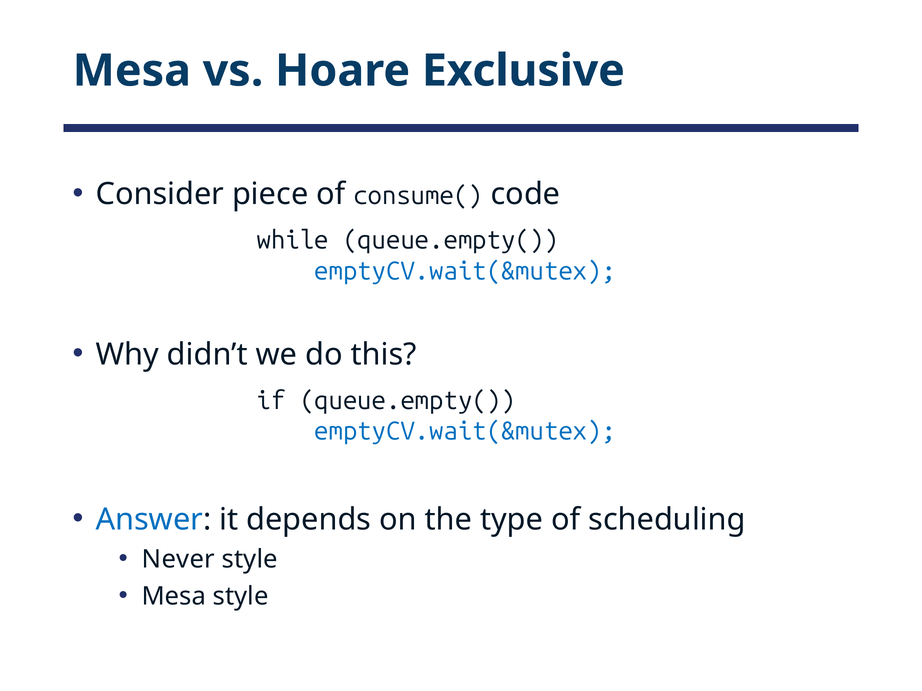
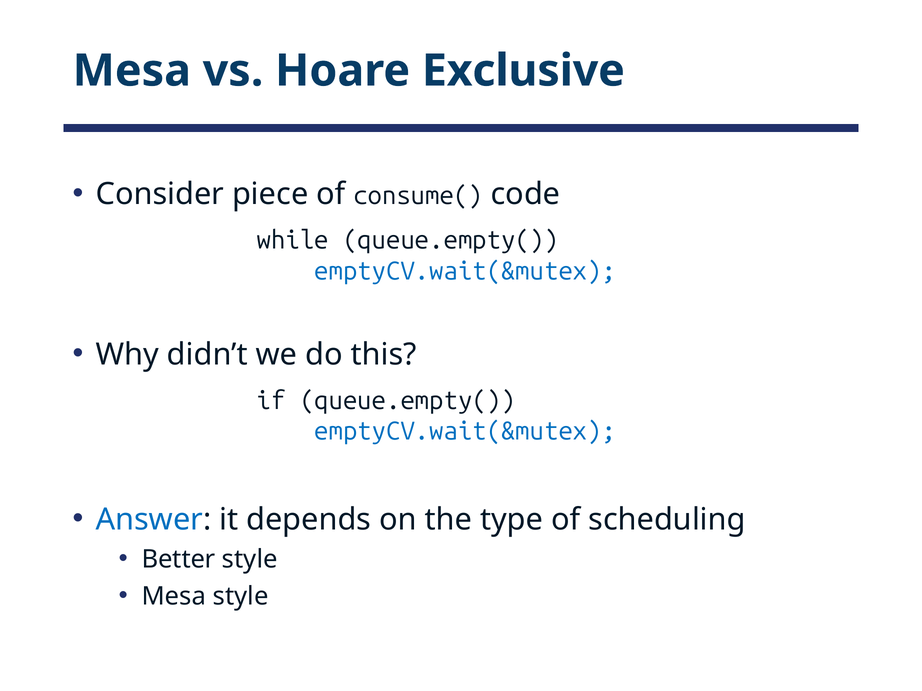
Never: Never -> Better (179, 560)
